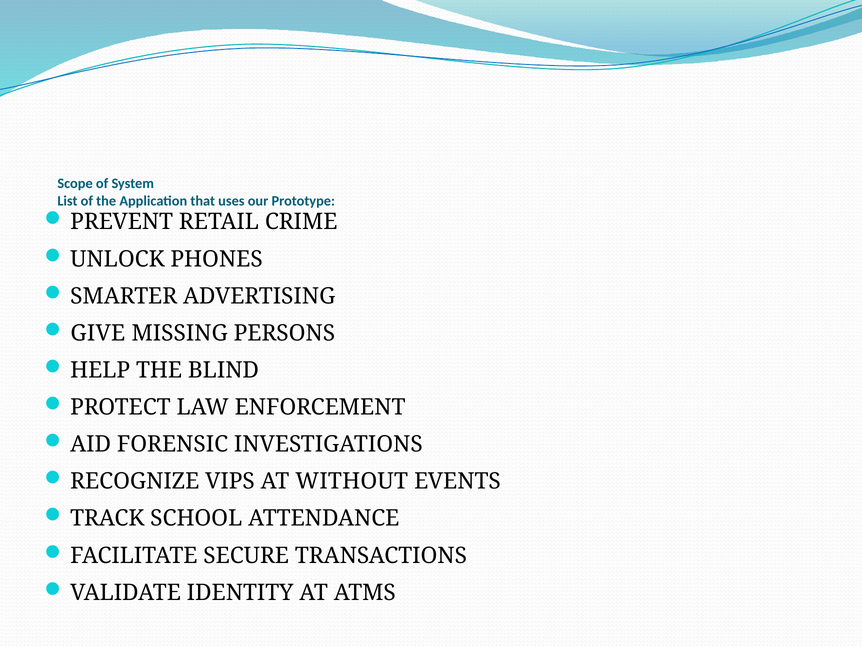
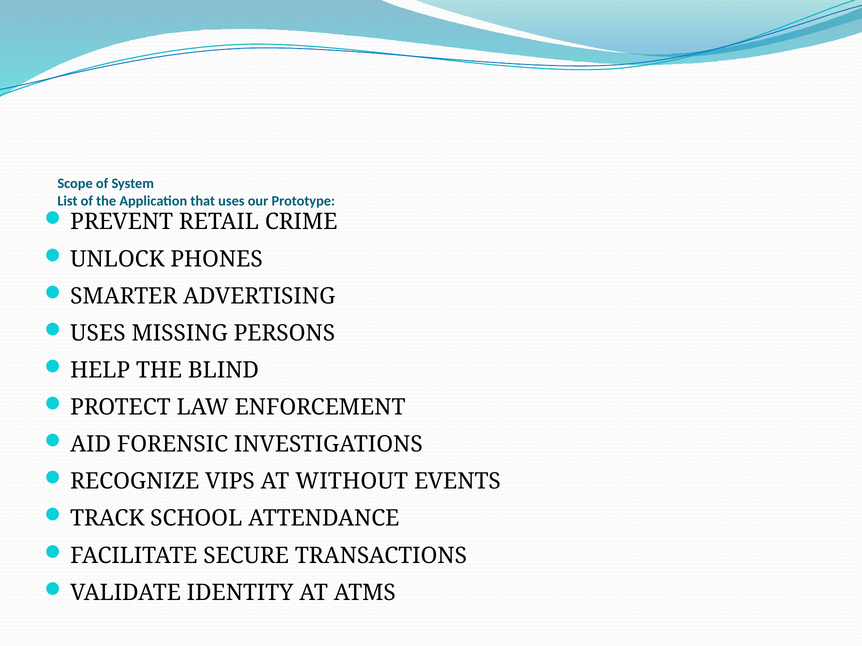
GIVE: GIVE -> USES (98, 333)
